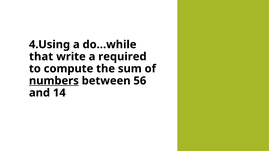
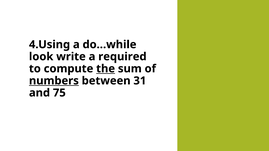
that: that -> look (41, 57)
the underline: none -> present (106, 69)
56: 56 -> 31 (140, 81)
14: 14 -> 75 (59, 93)
